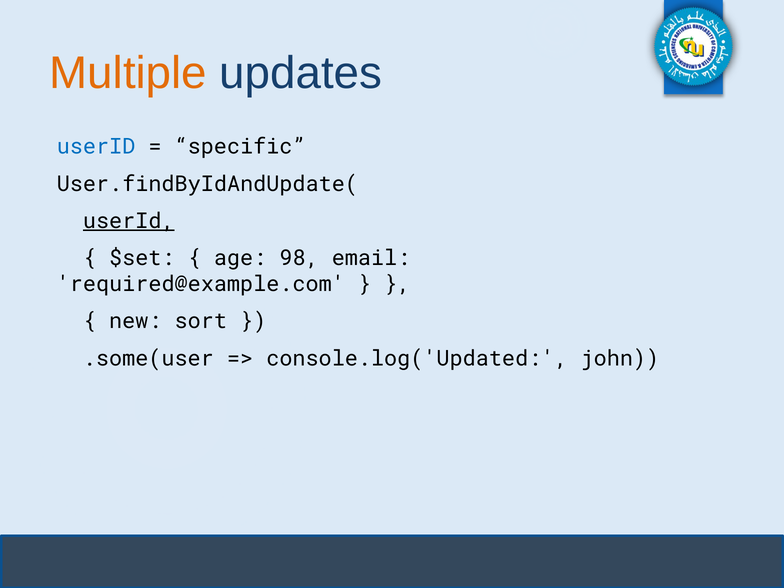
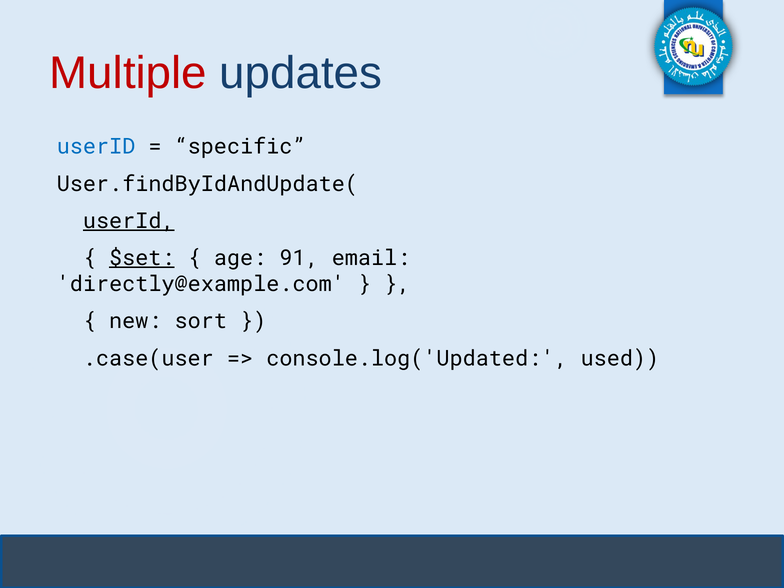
Multiple colour: orange -> red (128, 73)
$set underline: none -> present (142, 258)
98: 98 -> 91 (299, 258)
required@example.com: required@example.com -> directly@example.com (201, 284)
.some(user: .some(user -> .case(user (148, 358)
john: john -> used (620, 358)
